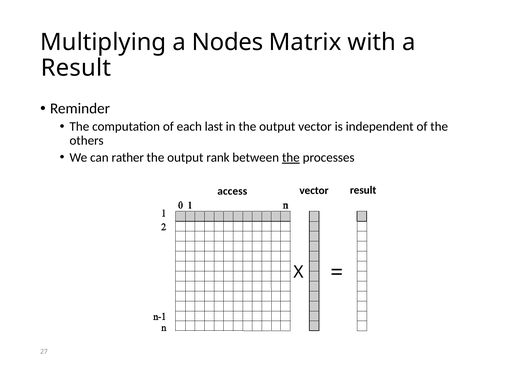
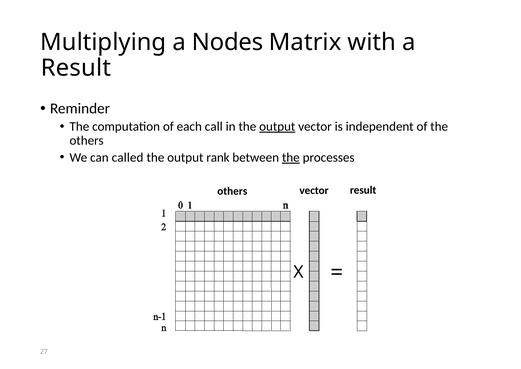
last: last -> call (214, 126)
output underline: none -> present (277, 126)
rather: rather -> called (128, 157)
access: access -> others (232, 191)
